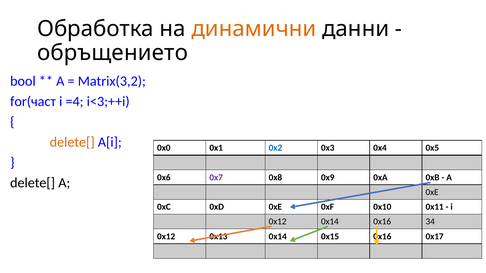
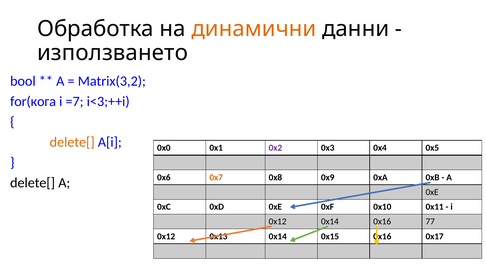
обръщението: обръщението -> използването (113, 53)
for(част: for(част -> for(кога (33, 102)
=4: =4 -> =7 (75, 102)
0x2 colour: blue -> purple (275, 148)
0x7 colour: purple -> orange (216, 178)
34: 34 -> 77 (430, 222)
